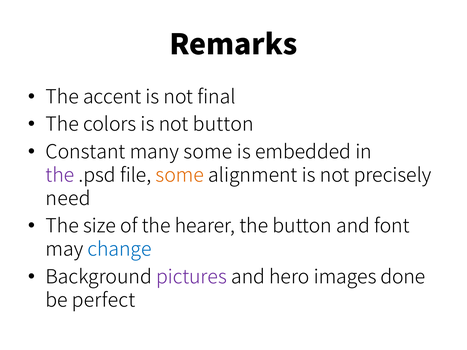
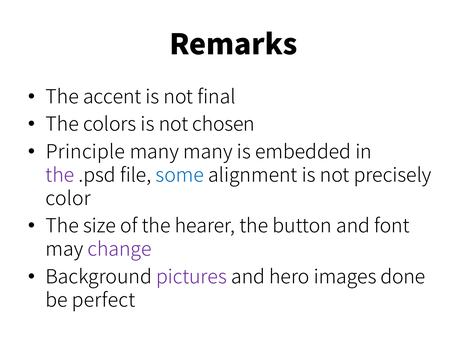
not button: button -> chosen (224, 125)
Constant: Constant -> Principle (85, 152)
many some: some -> many (208, 152)
some colour: orange -> blue (180, 175)
need: need -> color (68, 199)
change colour: blue -> purple (120, 250)
